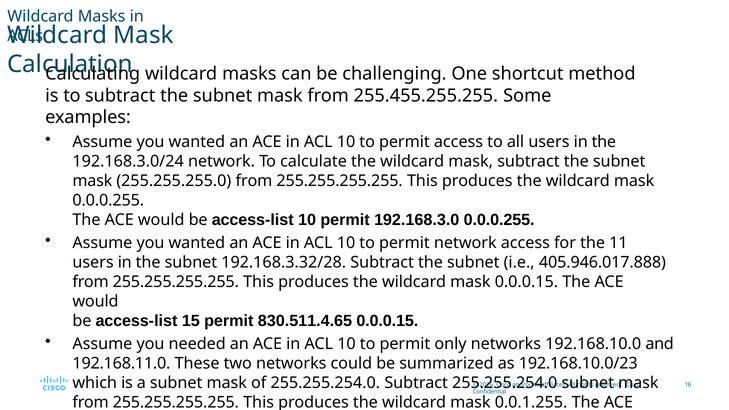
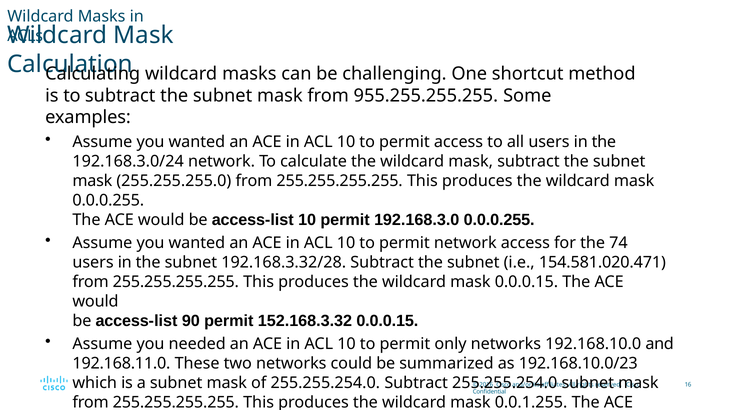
255.455.255.255: 255.455.255.255 -> 955.255.255.255 (426, 96)
11: 11 -> 74 (618, 243)
405.946.017.888: 405.946.017.888 -> 154.581.020.471 (602, 262)
15: 15 -> 90 (191, 321)
830.511.4.65: 830.511.4.65 -> 152.168.3.32 (305, 321)
